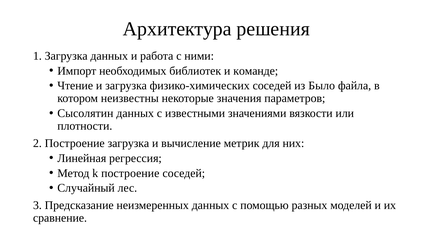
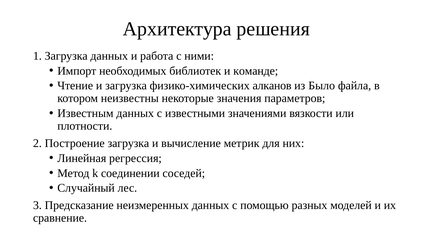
физико-химических соседей: соседей -> алканов (272, 86)
Сысолятин: Сысолятин -> Известным (85, 113)
k построение: построение -> соединении (130, 173)
